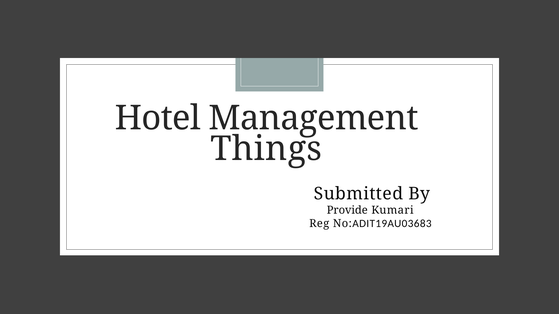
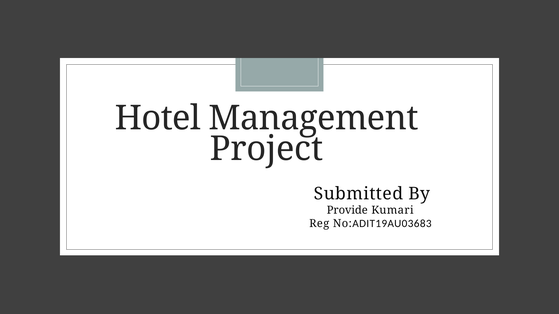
Things: Things -> Project (266, 149)
